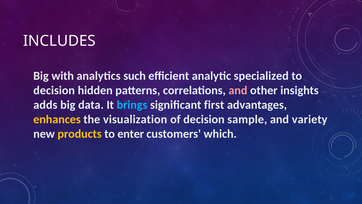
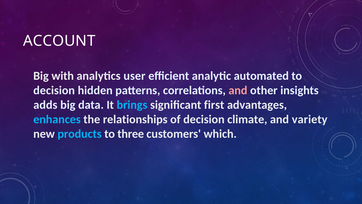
INCLUDES: INCLUDES -> ACCOUNT (59, 41)
such: such -> user (134, 76)
specialized: specialized -> automated (261, 76)
enhances colour: yellow -> light blue (57, 119)
visualization: visualization -> relationships (135, 119)
sample: sample -> climate (247, 119)
products colour: yellow -> light blue (80, 134)
enter: enter -> three (131, 134)
